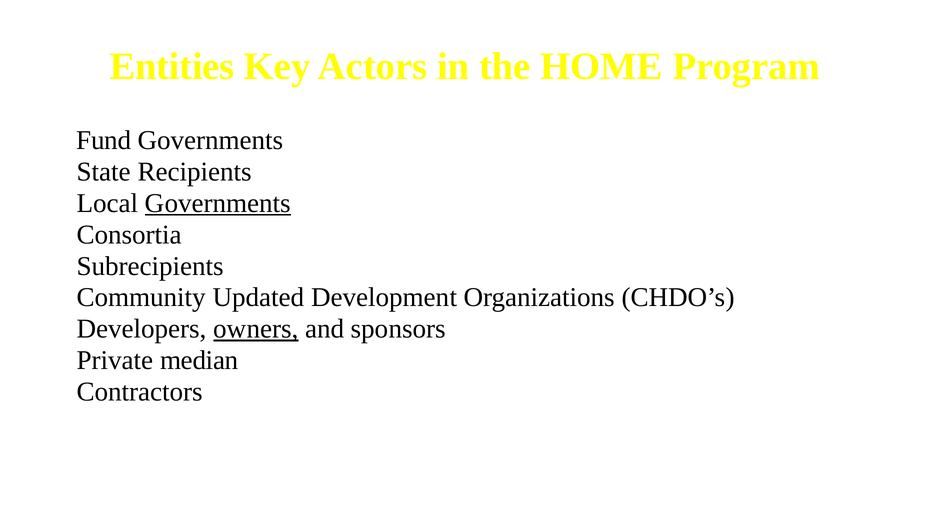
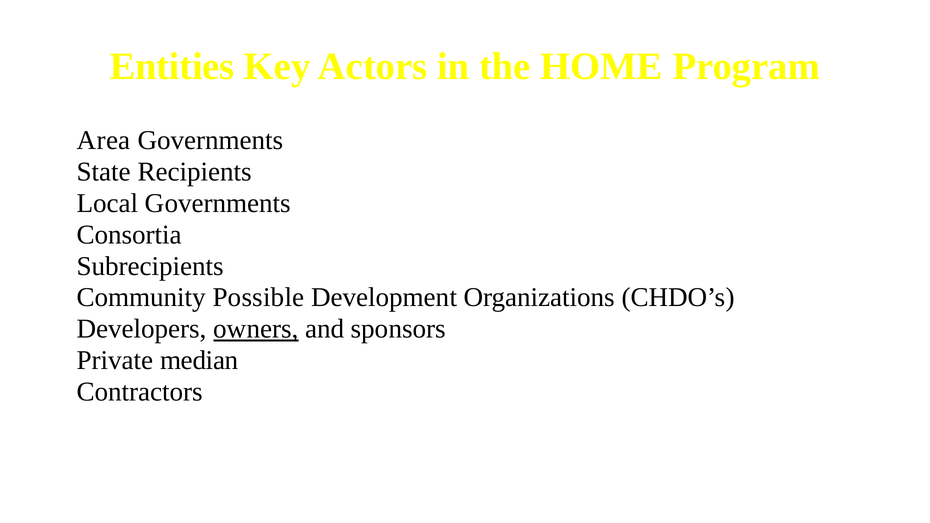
Fund: Fund -> Area (104, 140)
Governments underline: present -> none (218, 203)
Updated: Updated -> Possible (259, 298)
